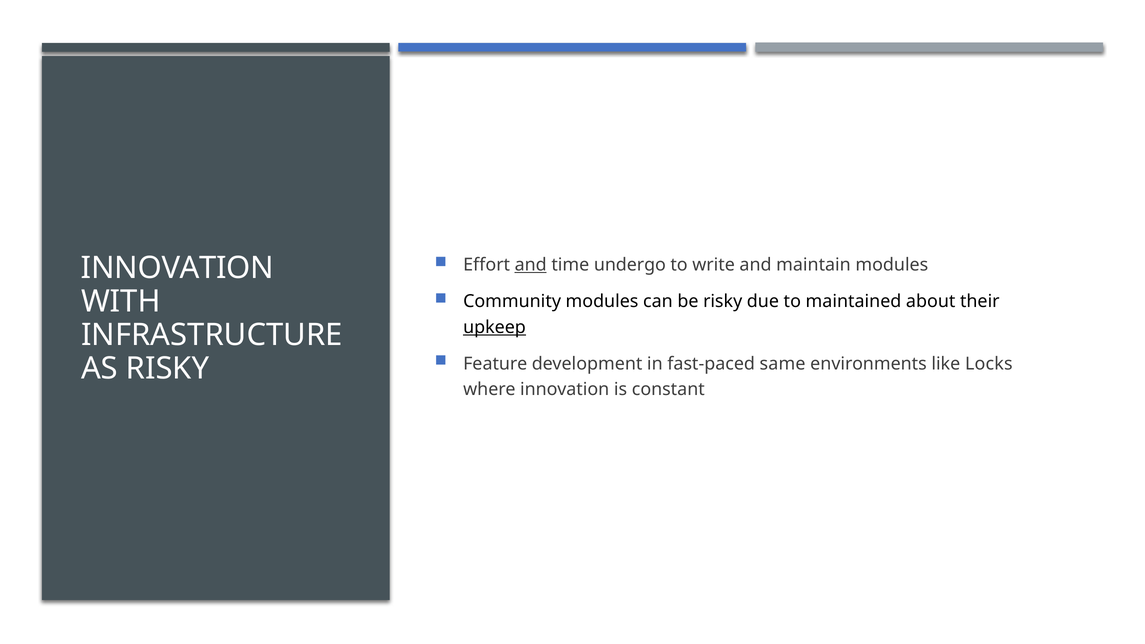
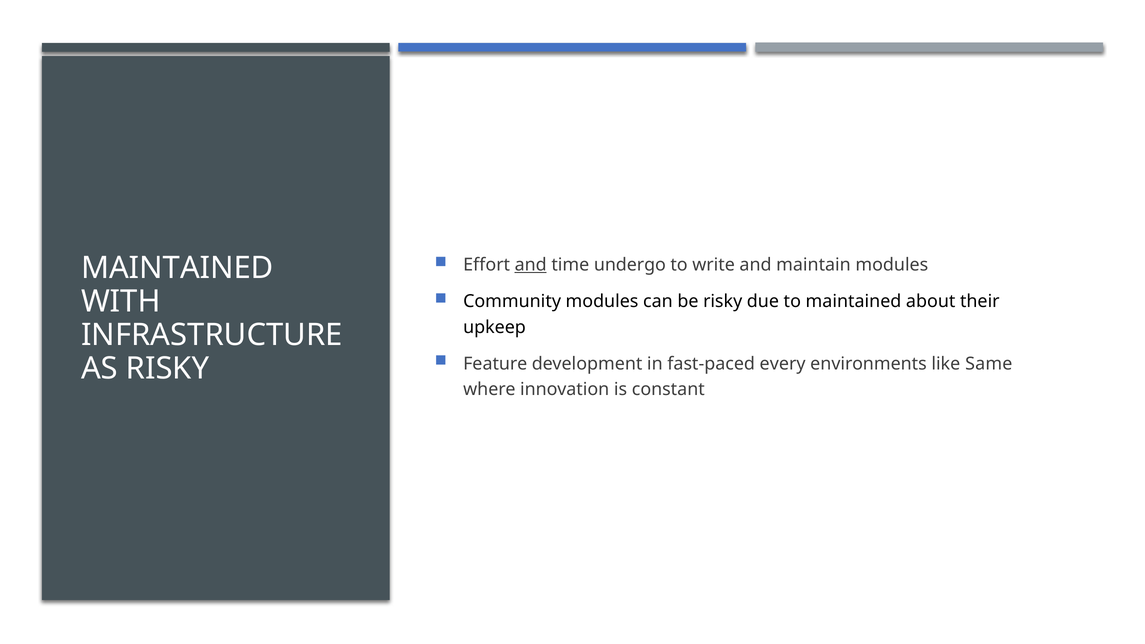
INNOVATION: INNOVATION -> MAINTAINED (177, 268)
upkeep underline: present -> none (495, 327)
same: same -> every (783, 364)
Locks: Locks -> Same (989, 364)
